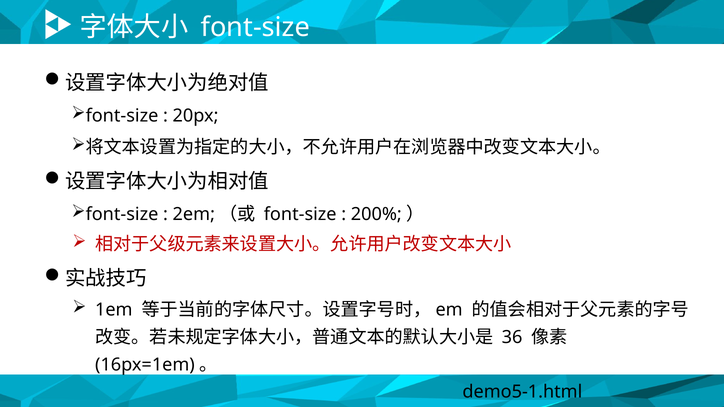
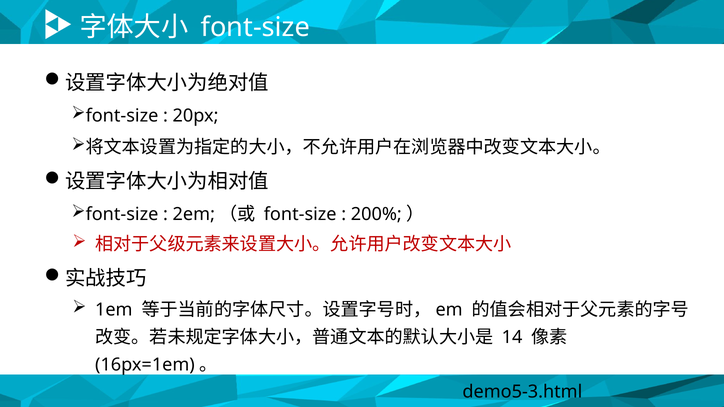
36: 36 -> 14 (512, 338)
demo5-1.html: demo5-1.html -> demo5-3.html (522, 392)
